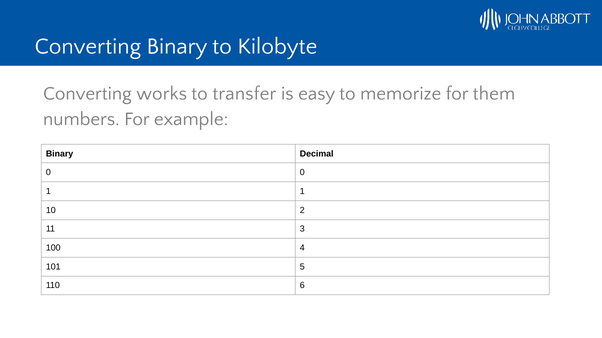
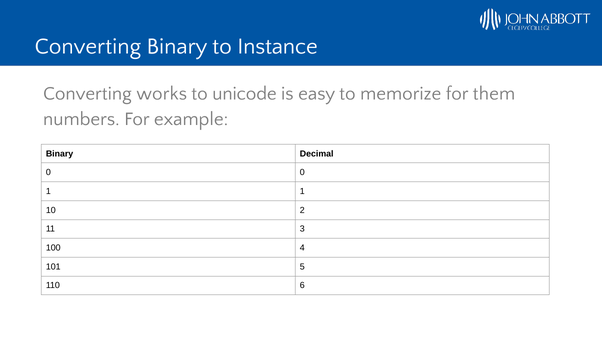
Kilobyte: Kilobyte -> Instance (277, 46)
transfer: transfer -> unicode (244, 94)
